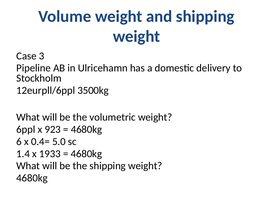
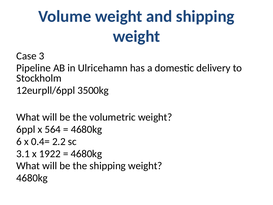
923: 923 -> 564 (53, 129)
5.0: 5.0 -> 2.2 (59, 141)
1.4: 1.4 -> 3.1 (23, 154)
1933: 1933 -> 1922 (50, 154)
